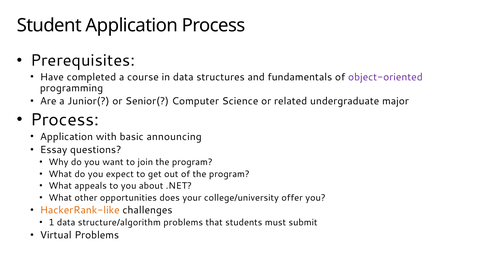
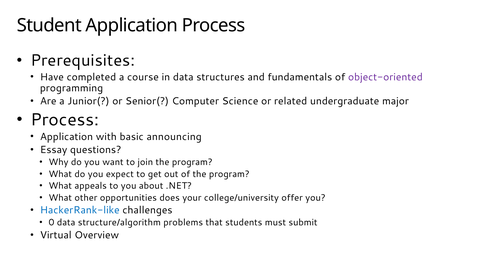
HackerRank-like colour: orange -> blue (80, 210)
1: 1 -> 0 (51, 223)
Virtual Problems: Problems -> Overview (97, 235)
